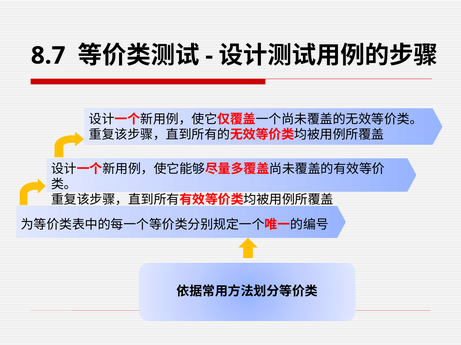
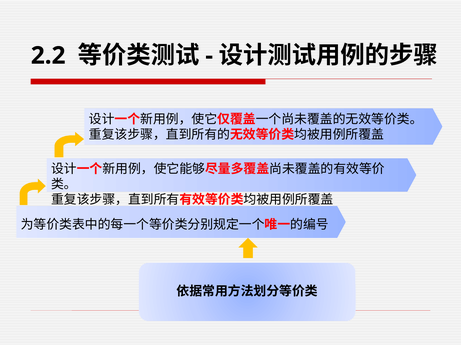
8.7: 8.7 -> 2.2 (48, 56)
